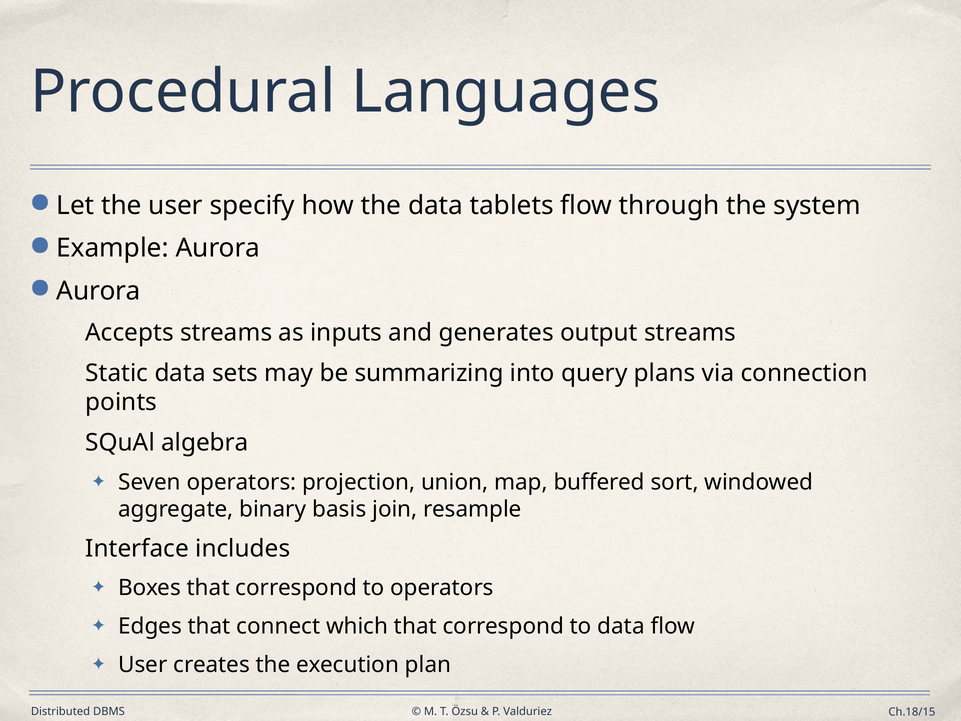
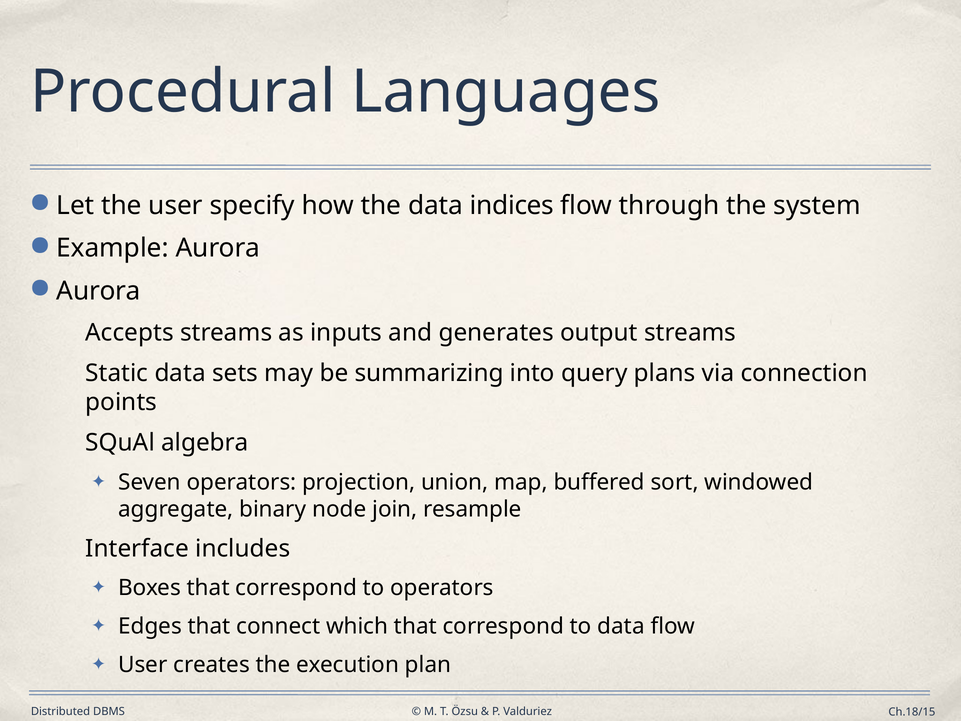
tablets: tablets -> indices (512, 205)
basis: basis -> node (339, 509)
